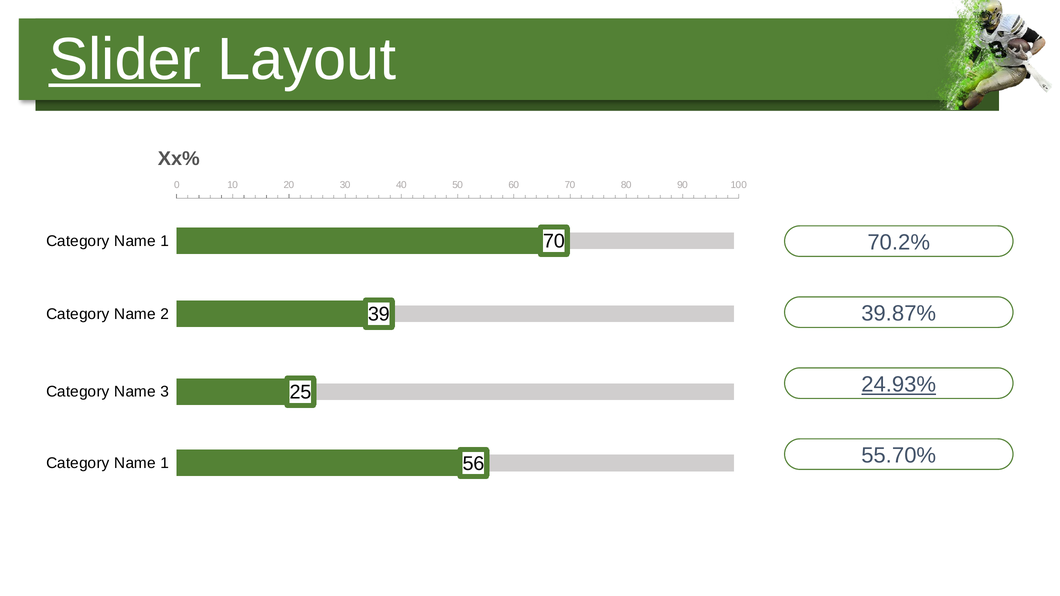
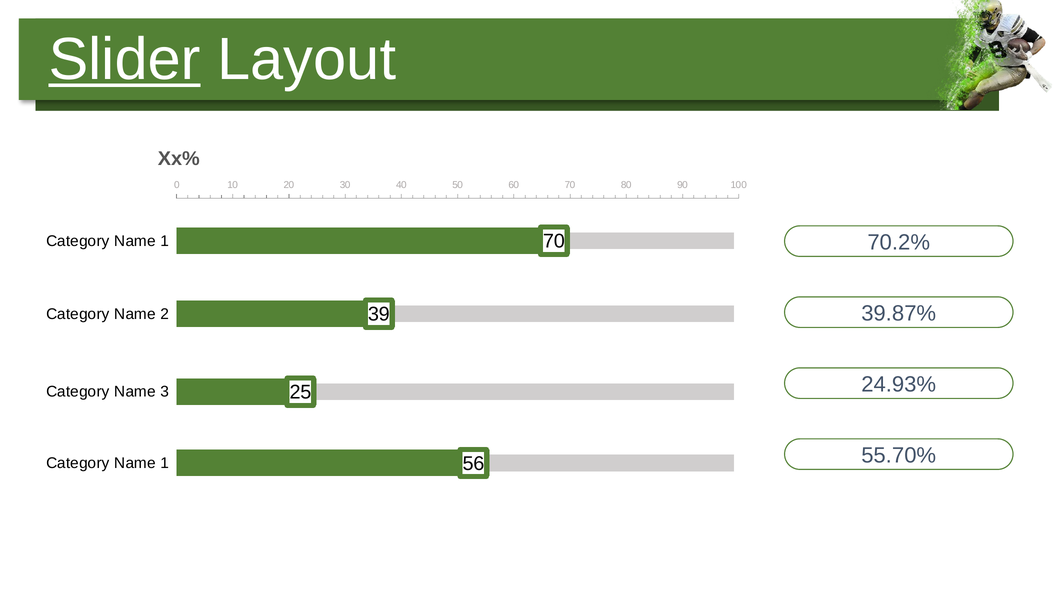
24.93% underline: present -> none (899, 385)
